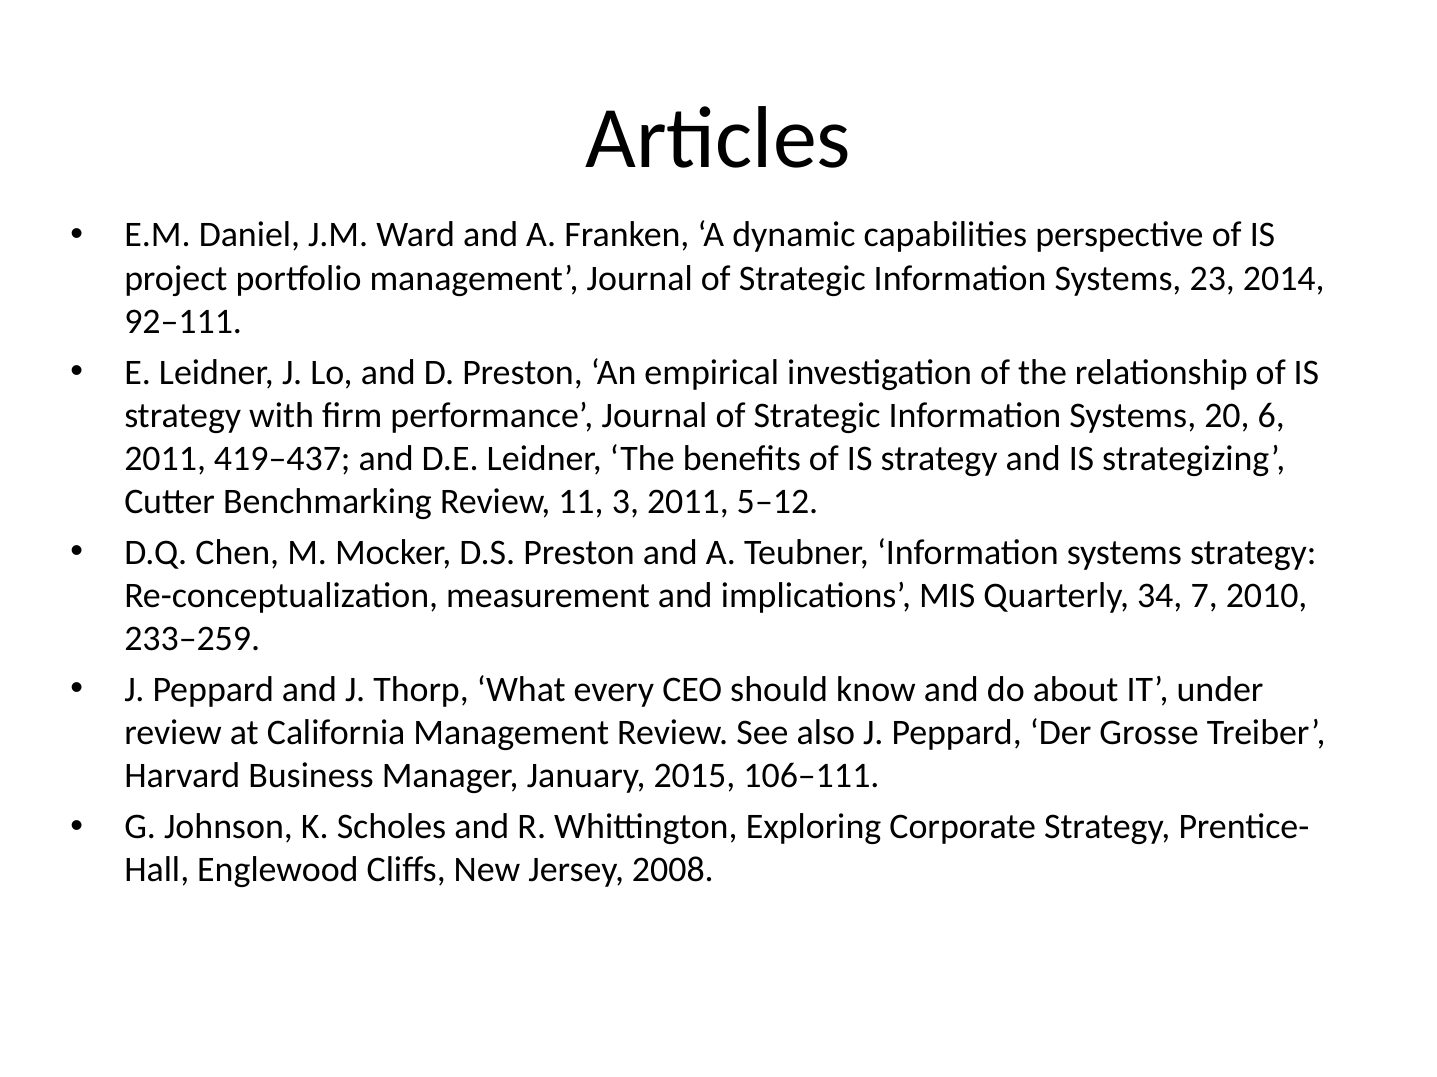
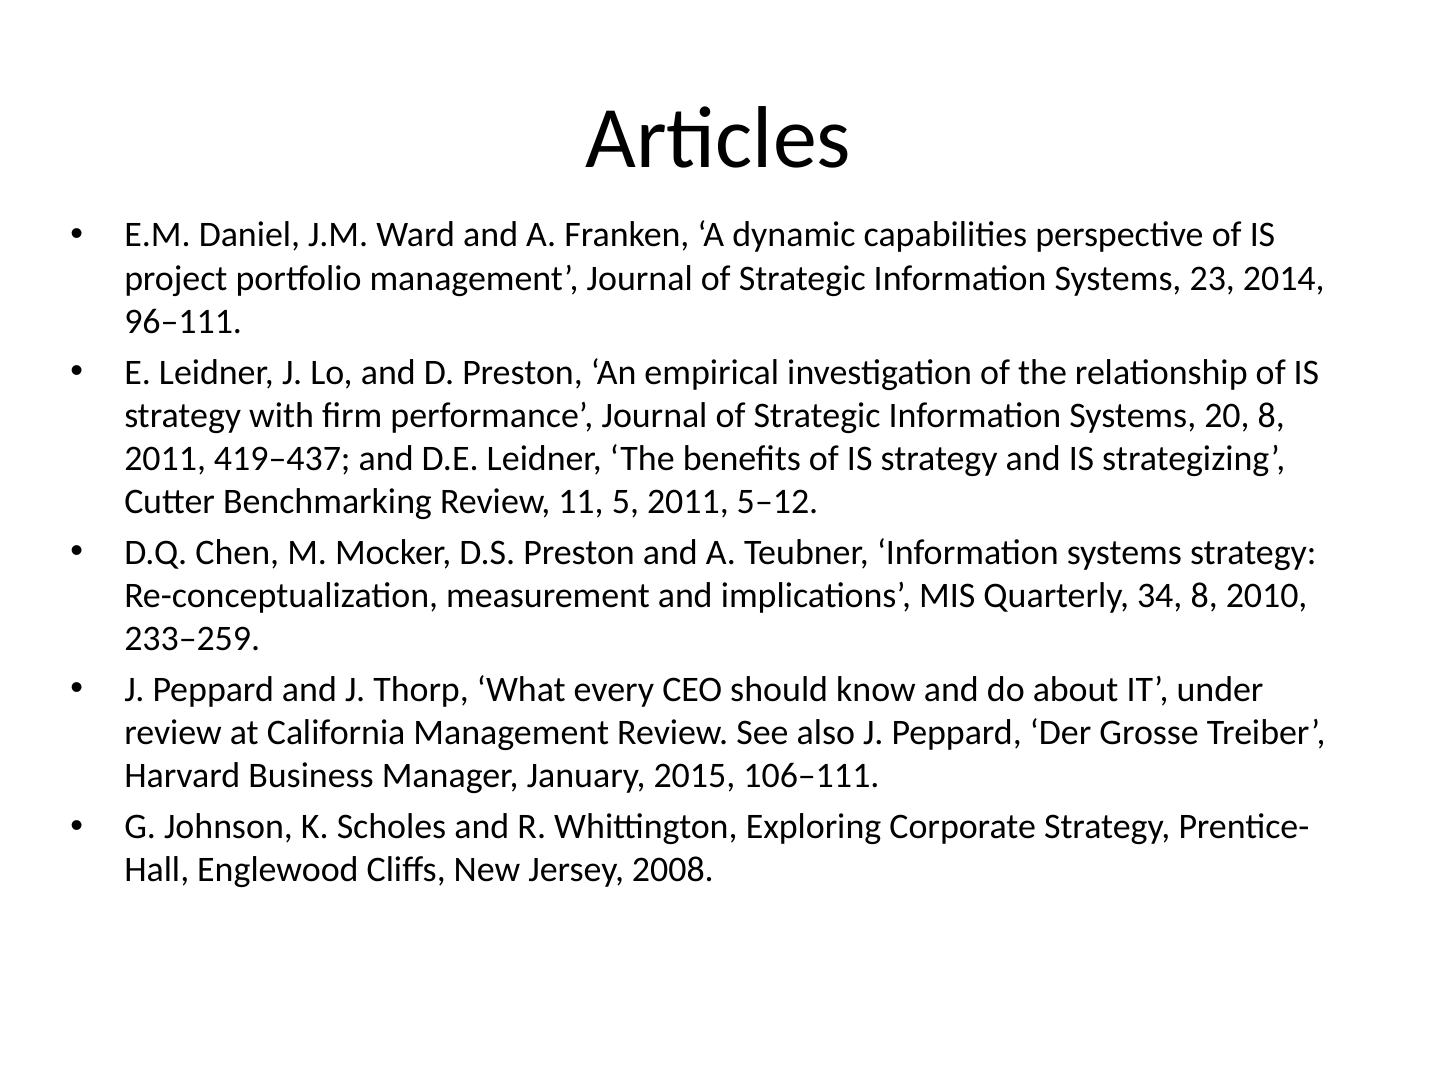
92–111: 92–111 -> 96–111 (183, 321)
20 6: 6 -> 8 (1271, 416)
3: 3 -> 5 (625, 502)
34 7: 7 -> 8 (1204, 596)
